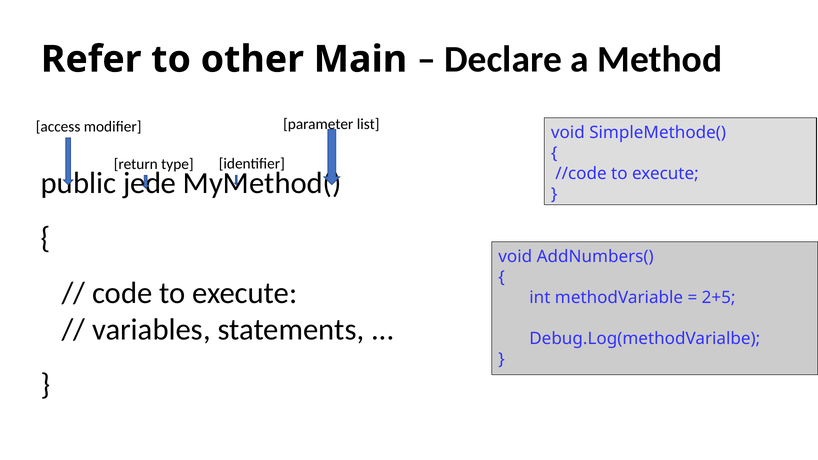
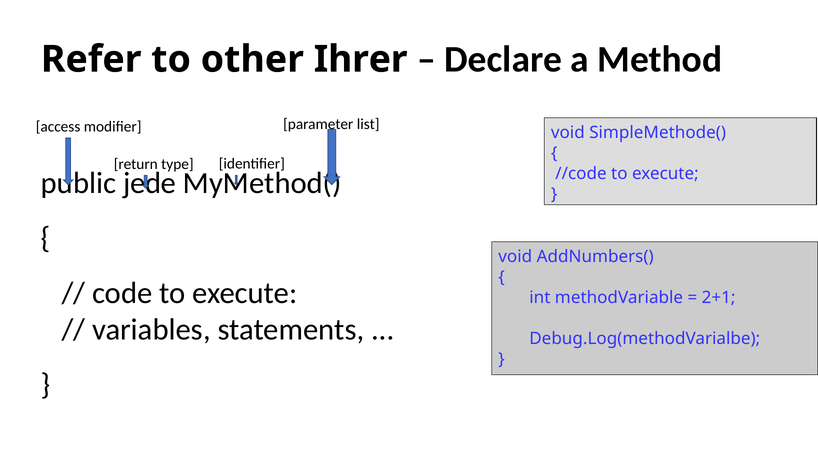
Main: Main -> Ihrer (361, 59)
2+5: 2+5 -> 2+1 (719, 298)
